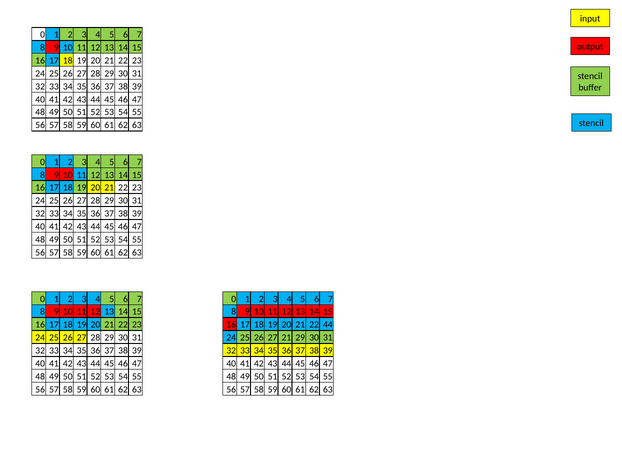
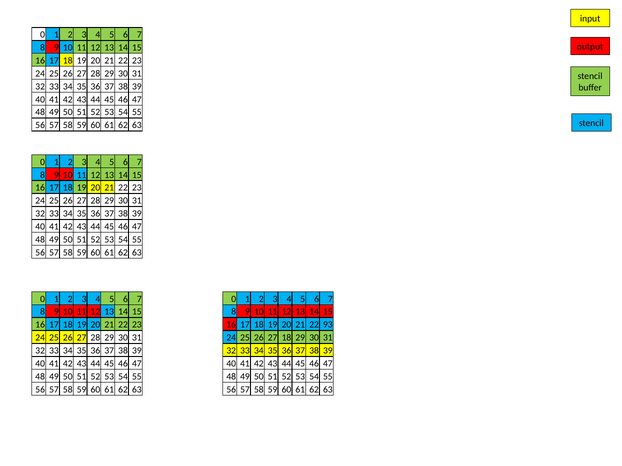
22 44: 44 -> 93 (328, 325)
27 21: 21 -> 18 (286, 338)
